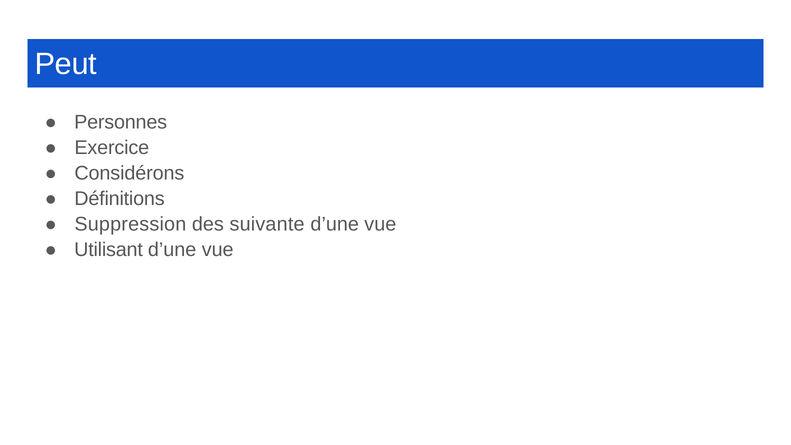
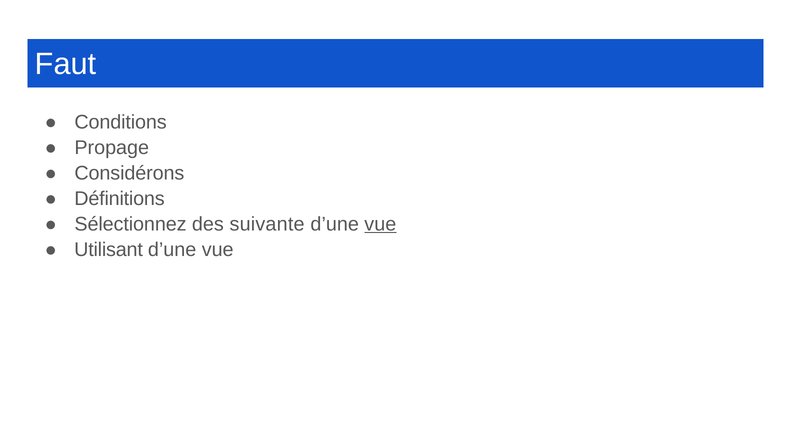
Peut: Peut -> Faut (66, 64)
Personnes: Personnes -> Conditions (121, 122)
Exercice: Exercice -> Propage (112, 148)
Suppression: Suppression -> Sélectionnez (130, 224)
vue underline: none -> present (380, 224)
